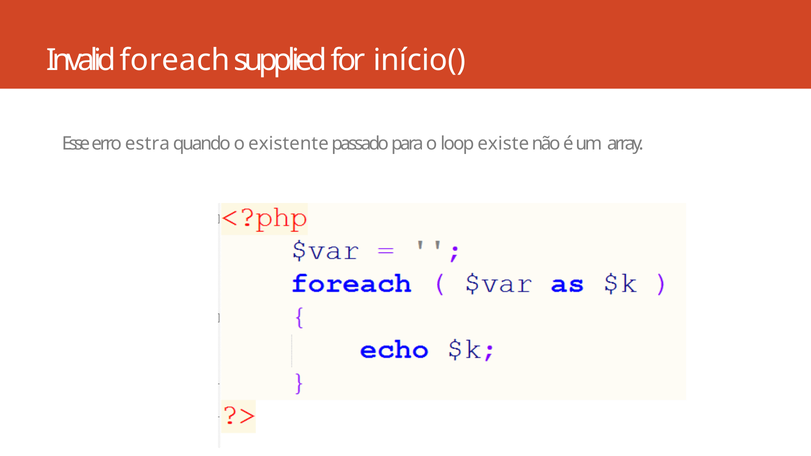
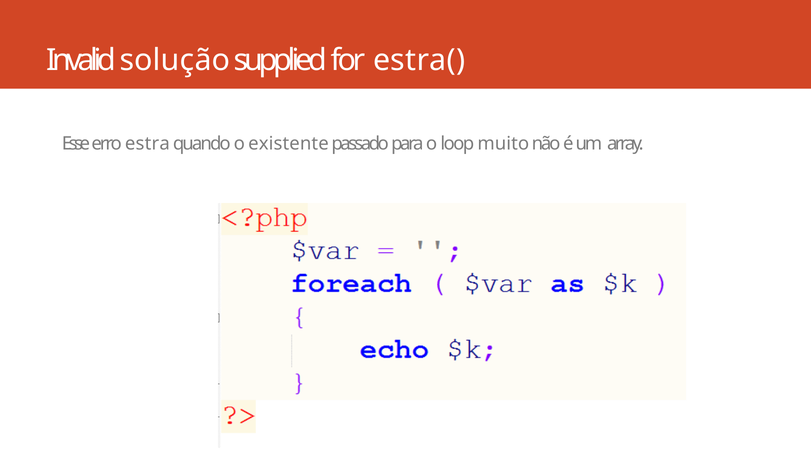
foreach: foreach -> solução (175, 60)
início(: início( -> estra( (419, 60)
existe: existe -> muito (503, 144)
